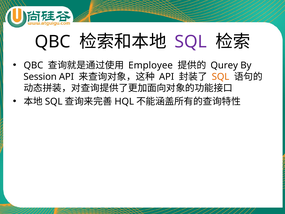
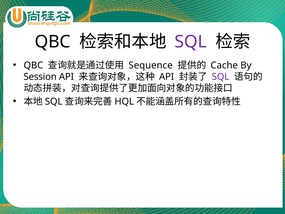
Employee: Employee -> Sequence (151, 65)
Qurey: Qurey -> Cache (224, 65)
SQL colour: orange -> purple (221, 77)
